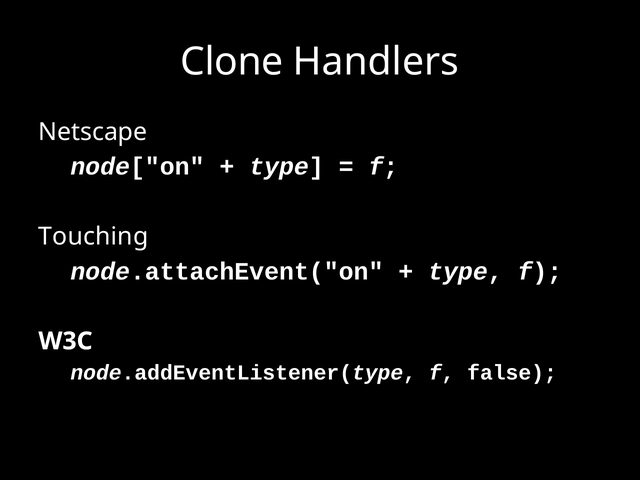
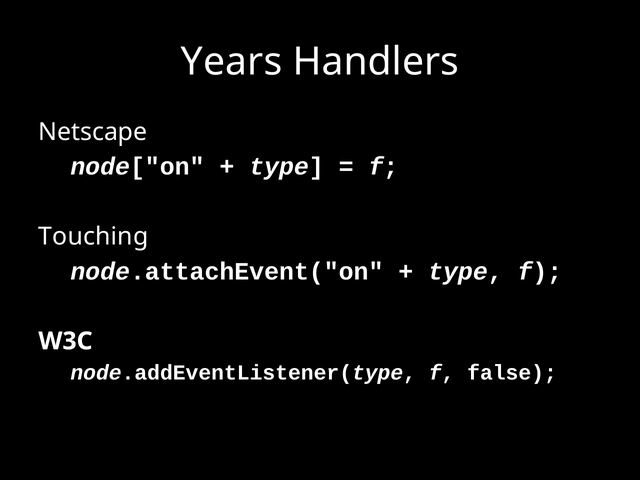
Clone: Clone -> Years (232, 62)
